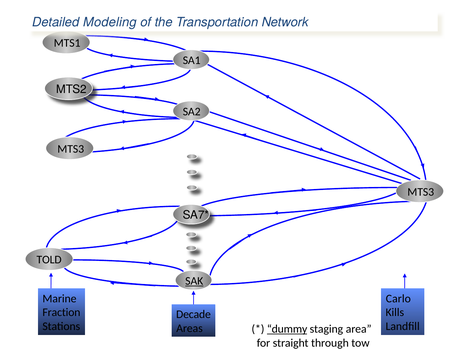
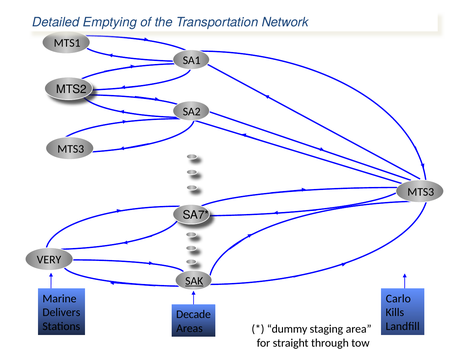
Modeling: Modeling -> Emptying (110, 22)
TOLD: TOLD -> VERY (49, 260)
Fraction: Fraction -> Delivers (61, 312)
dummy underline: present -> none (287, 329)
